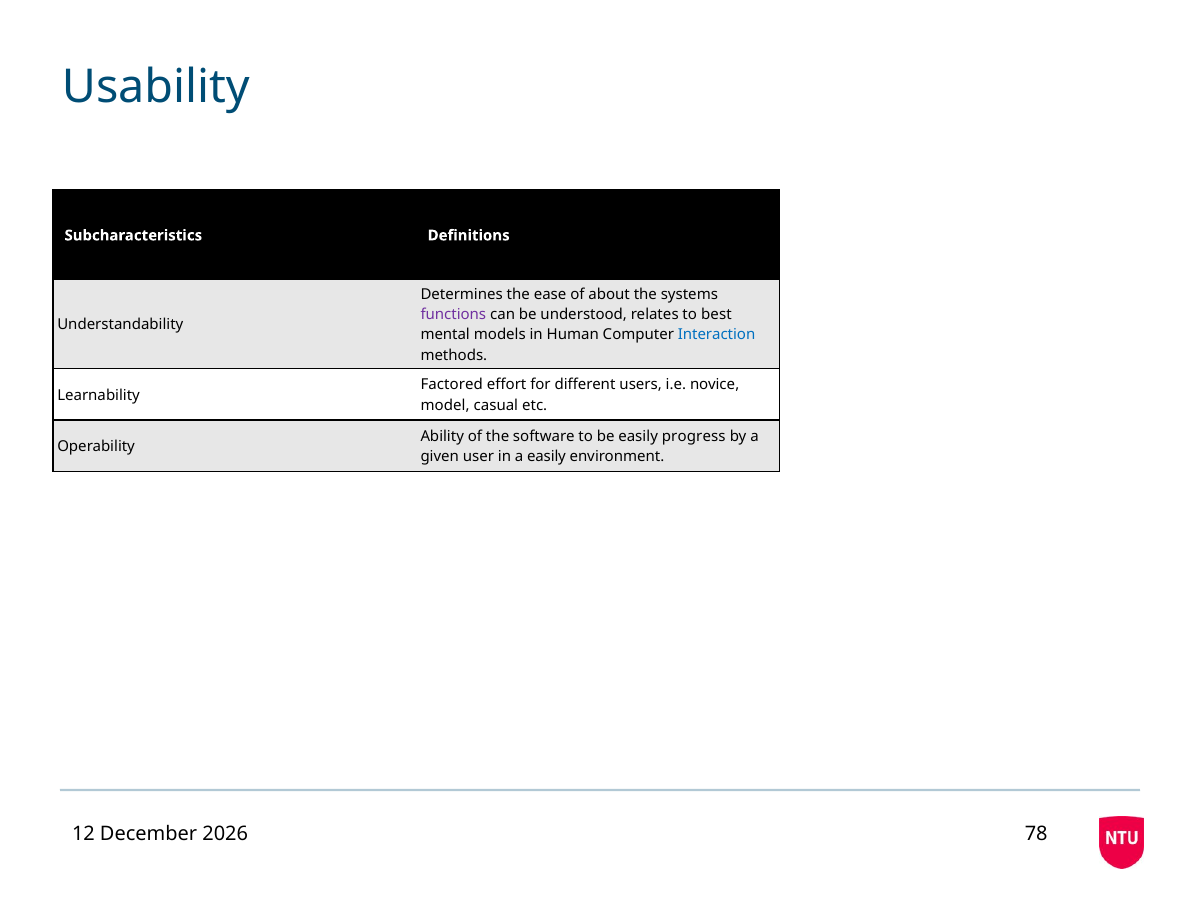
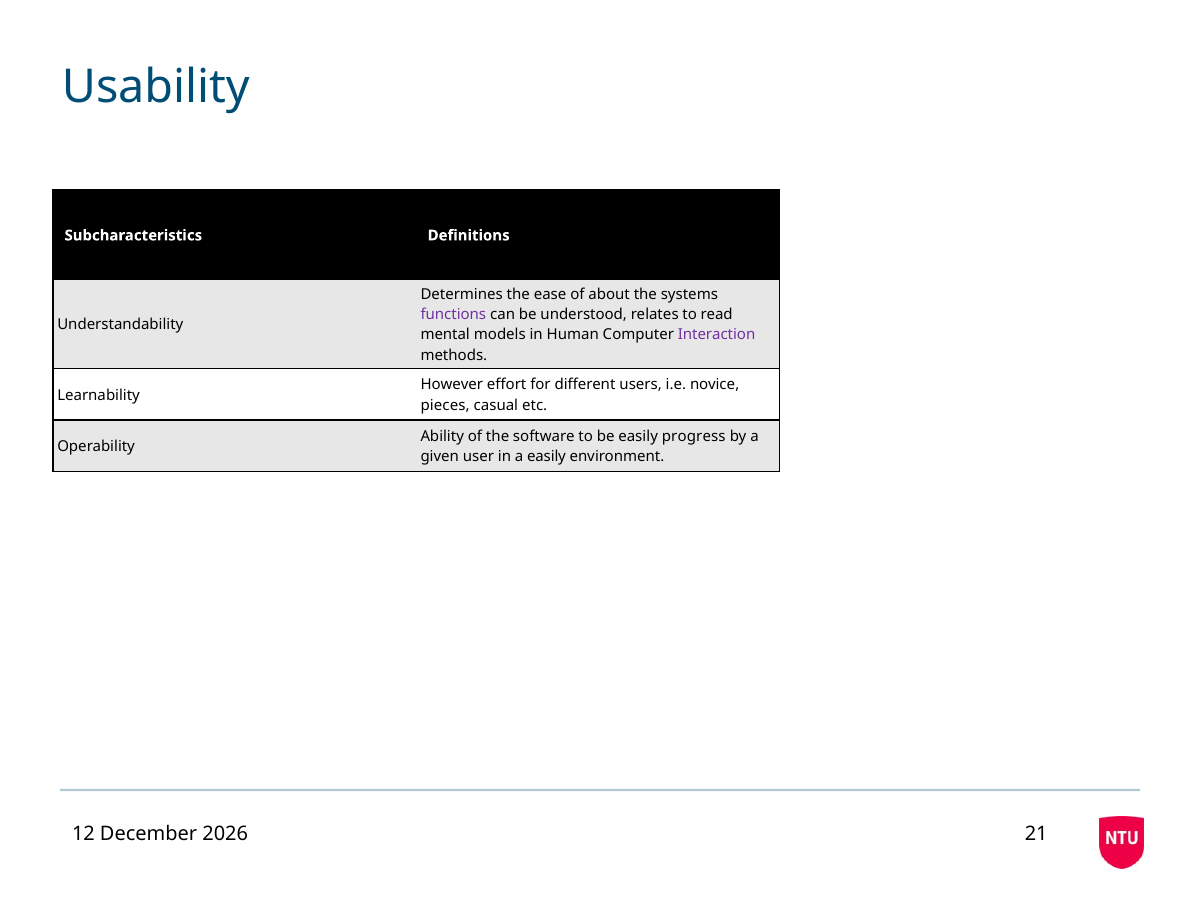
best: best -> read (717, 315)
Interaction colour: blue -> purple (717, 335)
Factored: Factored -> However (452, 385)
model: model -> pieces (445, 405)
78: 78 -> 21 (1036, 834)
